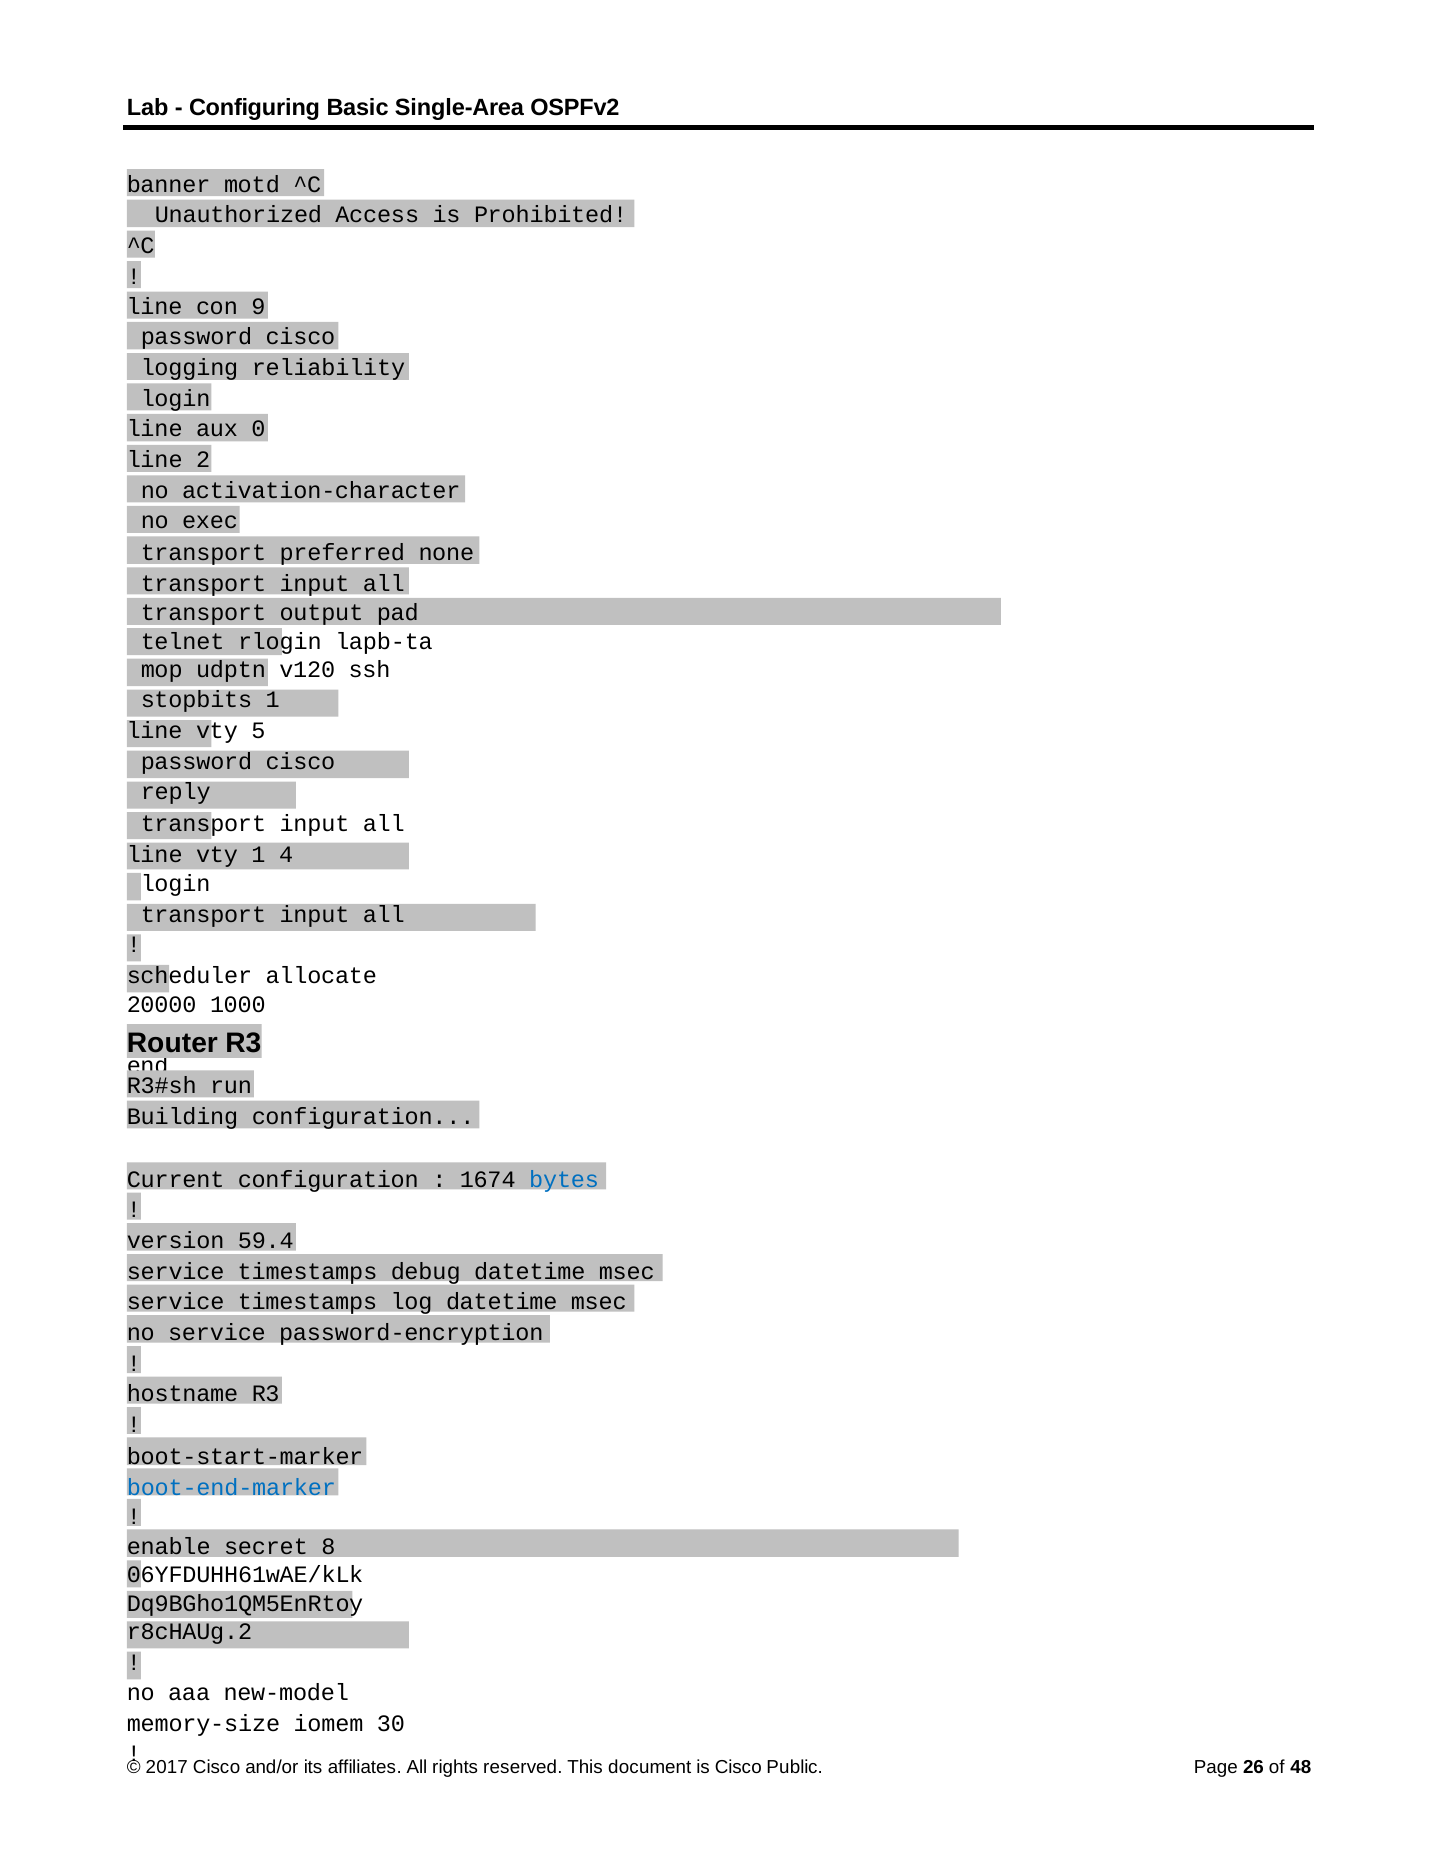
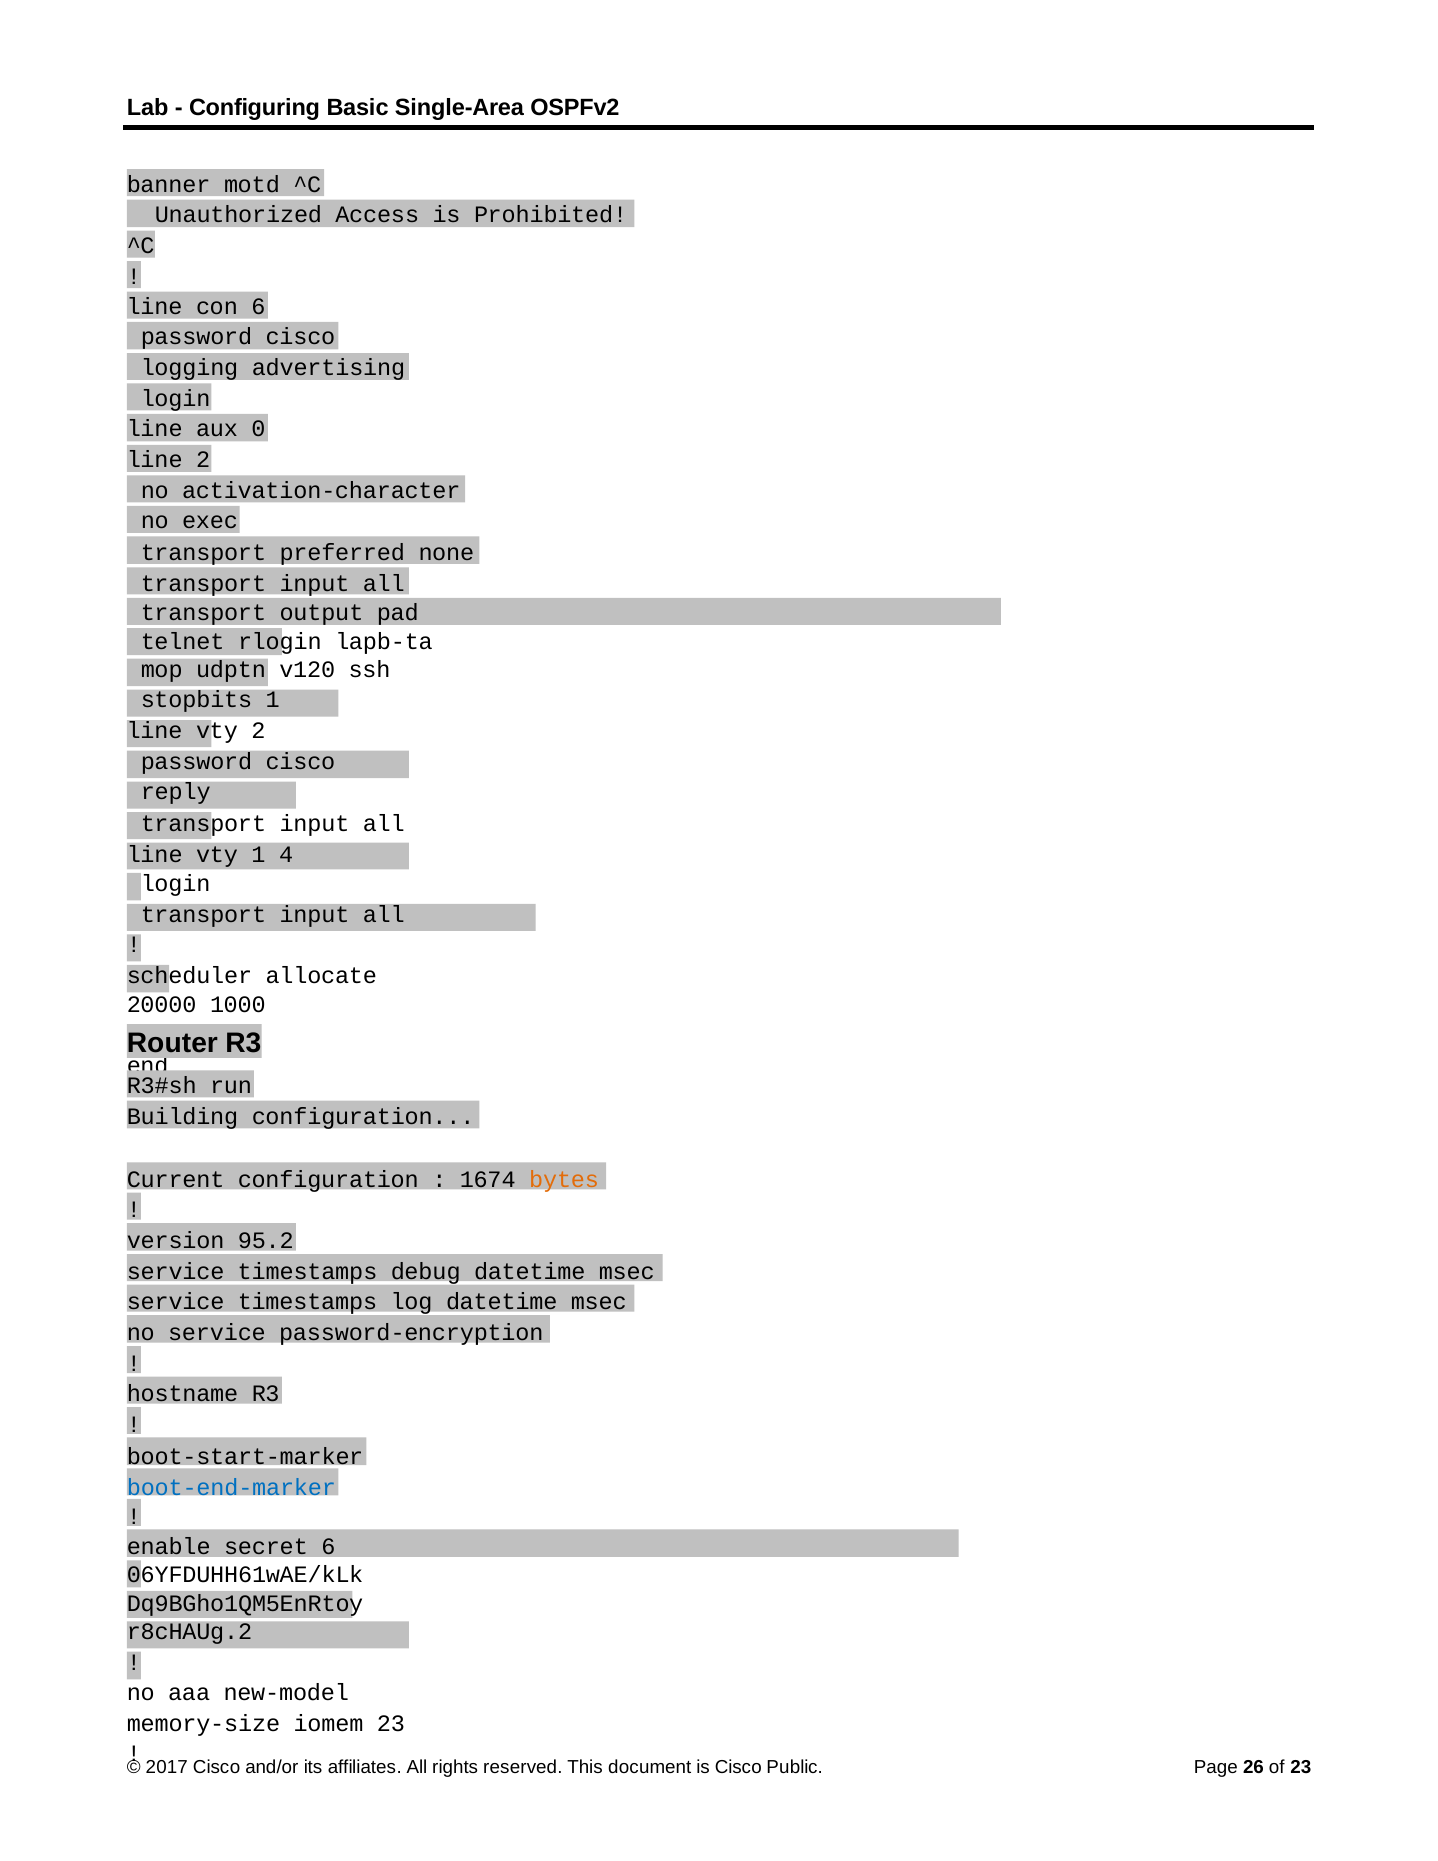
con 9: 9 -> 6 (258, 307)
reliability: reliability -> advertising (328, 368)
vty 5: 5 -> 2 (258, 731)
bytes colour: blue -> orange (564, 1179)
59.4: 59.4 -> 95.2 (266, 1240)
secret 8: 8 -> 6 (328, 1547)
iomem 30: 30 -> 23 (391, 1724)
of 48: 48 -> 23 (1301, 1768)
